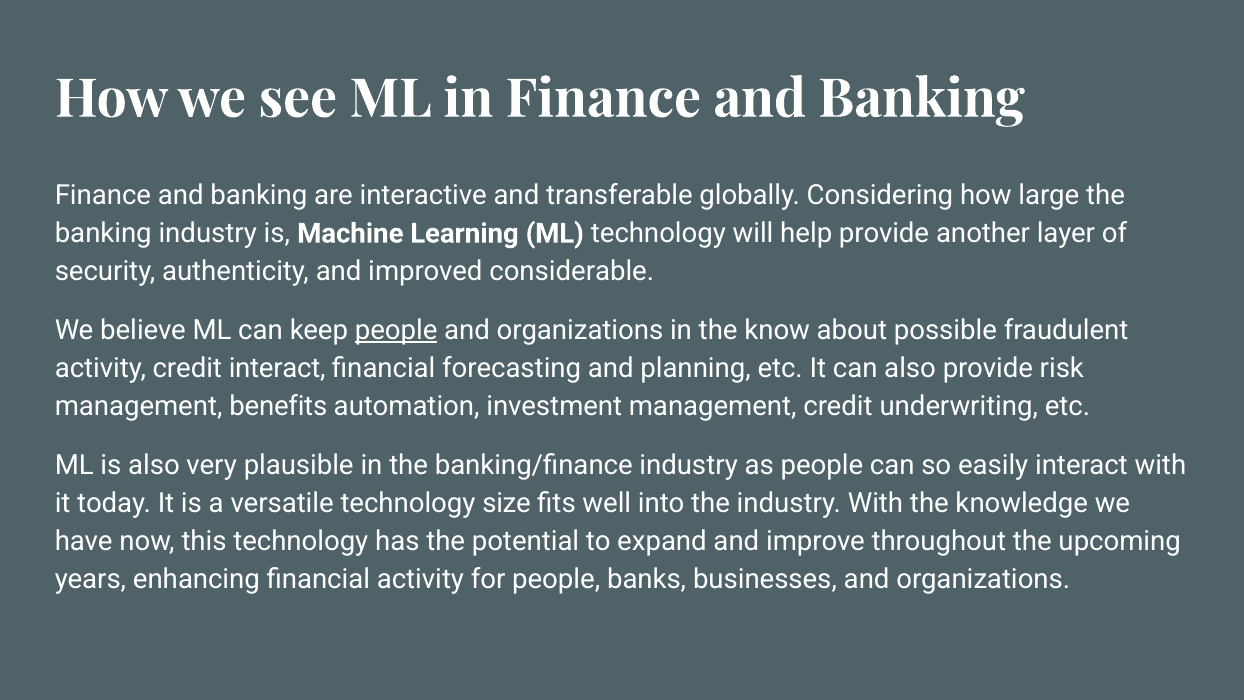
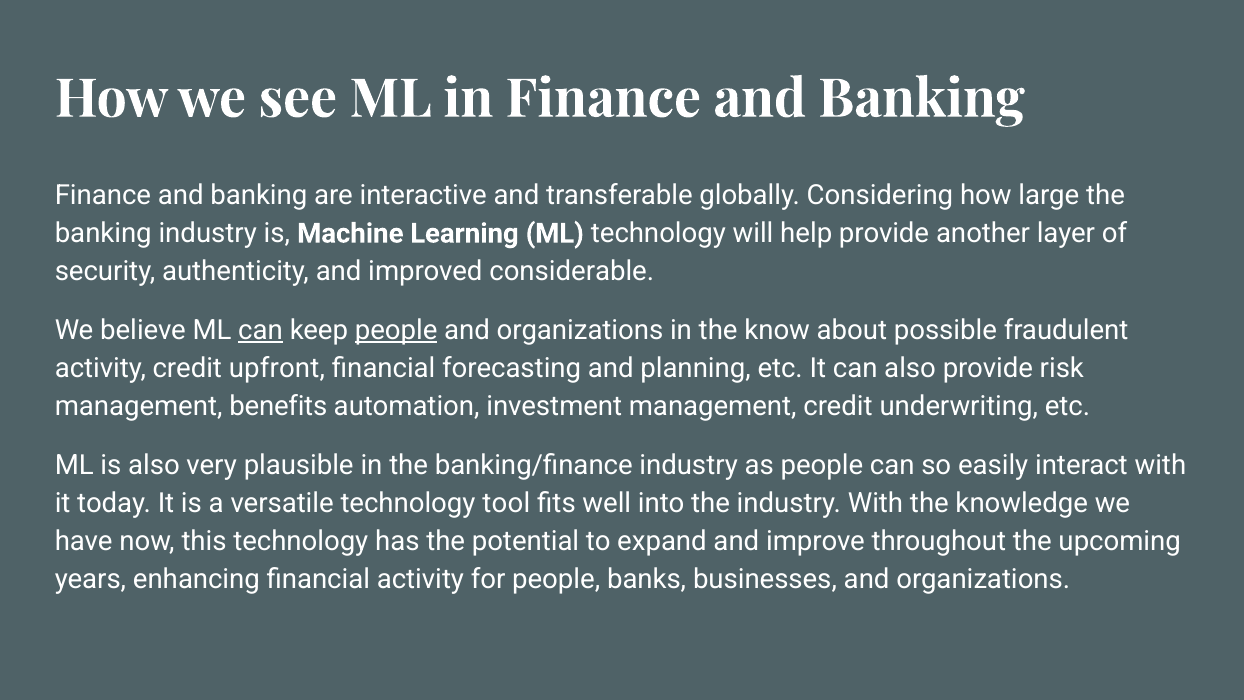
can underline: none -> present (261, 330)
credit interact: interact -> upfront (277, 368)
size: size -> tool (506, 503)
